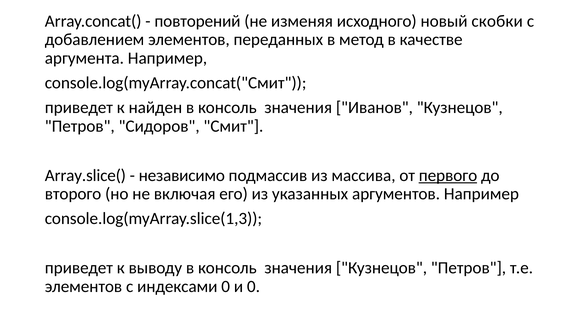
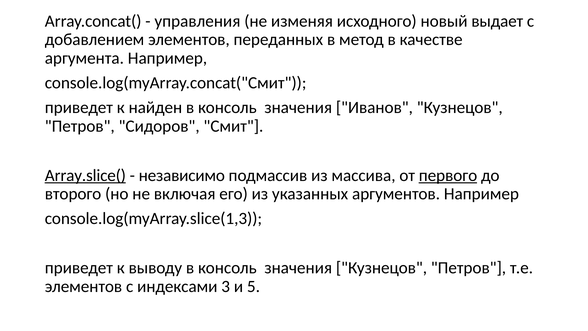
повторений: повторений -> управления (197, 21)
скобки: скобки -> выдает (497, 21)
Array.slice( underline: none -> present (85, 175)
индексами 0: 0 -> 3 (226, 286)
и 0: 0 -> 5 (253, 286)
